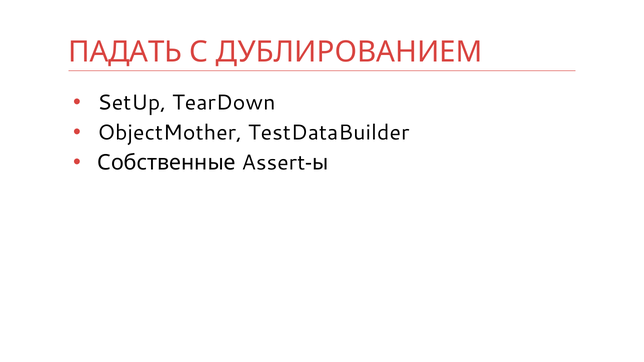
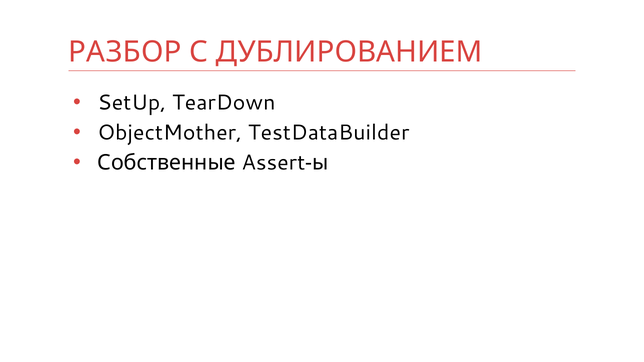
ПАДАТЬ: ПАДАТЬ -> РАЗБОР (125, 52)
